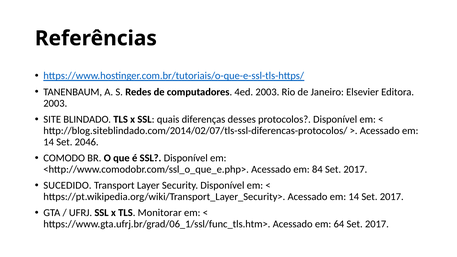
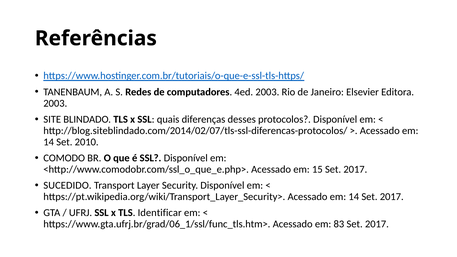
2046: 2046 -> 2010 (87, 142)
84: 84 -> 15 (317, 169)
Monitorar: Monitorar -> Identificar (160, 213)
64: 64 -> 83 (339, 224)
